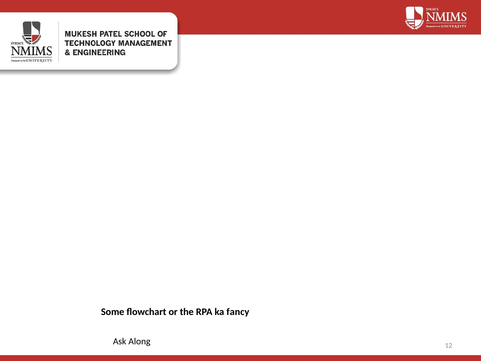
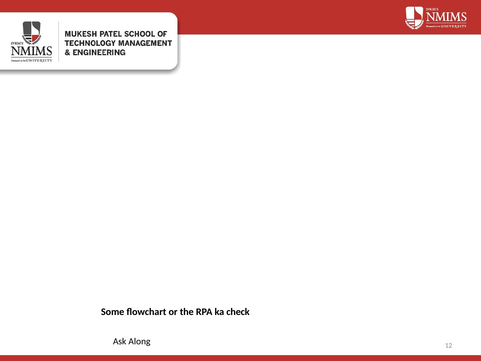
fancy: fancy -> check (238, 312)
